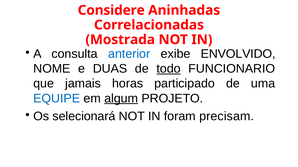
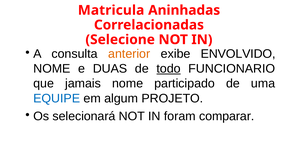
Considere: Considere -> Matricula (111, 10)
Mostrada: Mostrada -> Selecione (120, 40)
anterior colour: blue -> orange (129, 54)
jamais horas: horas -> nome (128, 84)
algum underline: present -> none (121, 99)
precisam: precisam -> comparar (227, 117)
